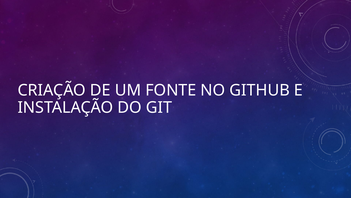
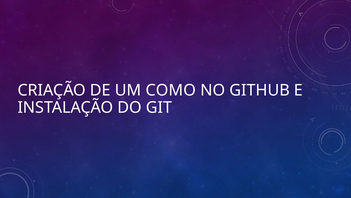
FONTE: FONTE -> COMO (171, 90)
